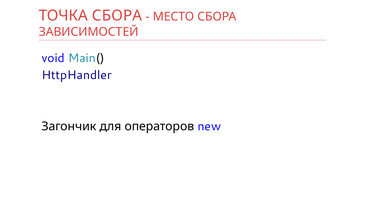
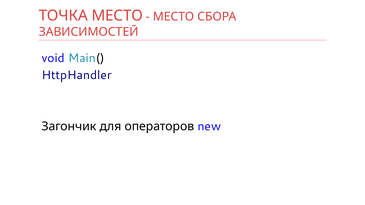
ТОЧКА СБОРА: СБОРА -> МЕСТО (117, 16)
